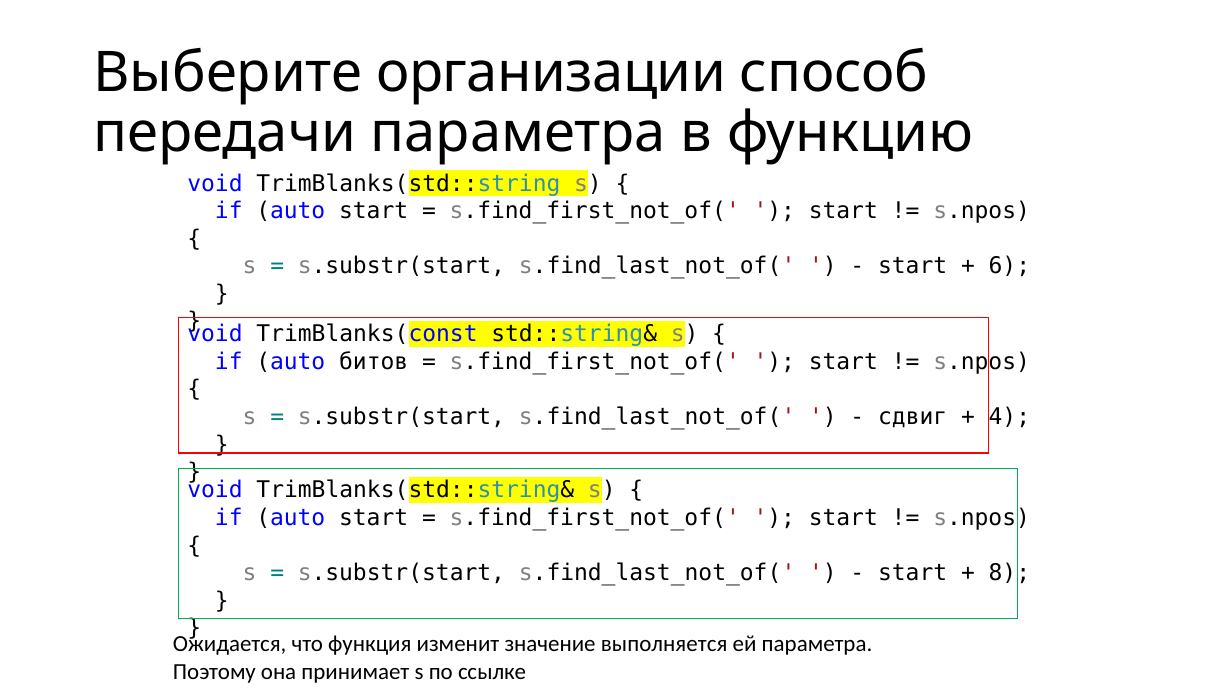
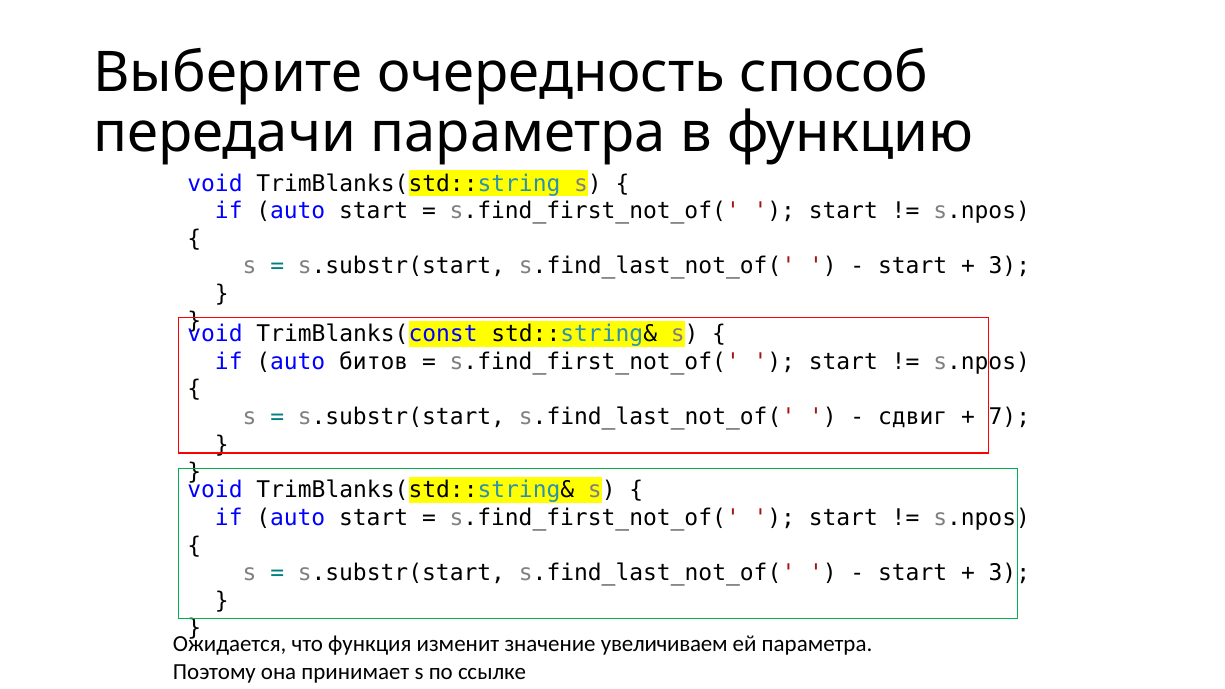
организации: организации -> очередность (551, 73)
6: 6 -> 3 (1009, 266)
4: 4 -> 7 (1009, 417)
8: 8 -> 3 (1009, 573)
выполняется: выполняется -> увеличиваем (664, 644)
